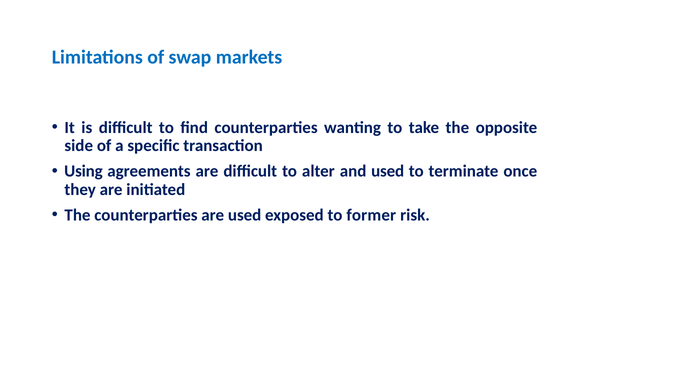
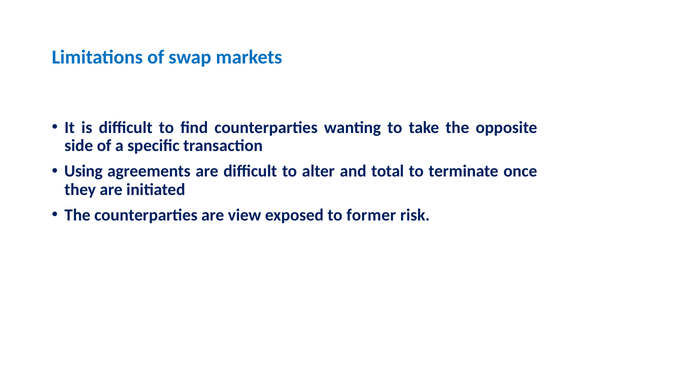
and used: used -> total (388, 171)
are used: used -> view (245, 215)
